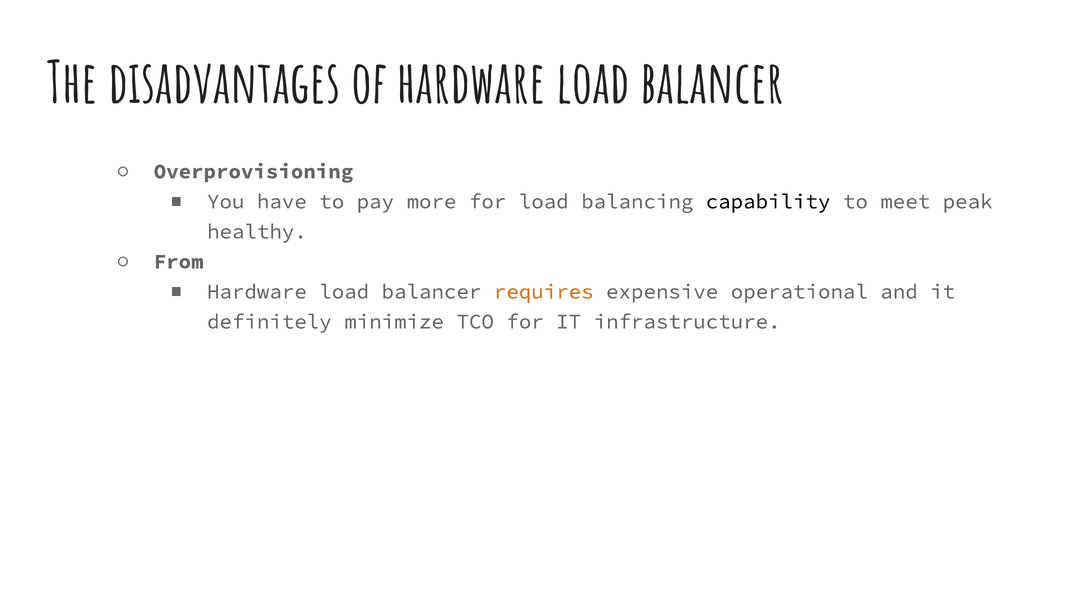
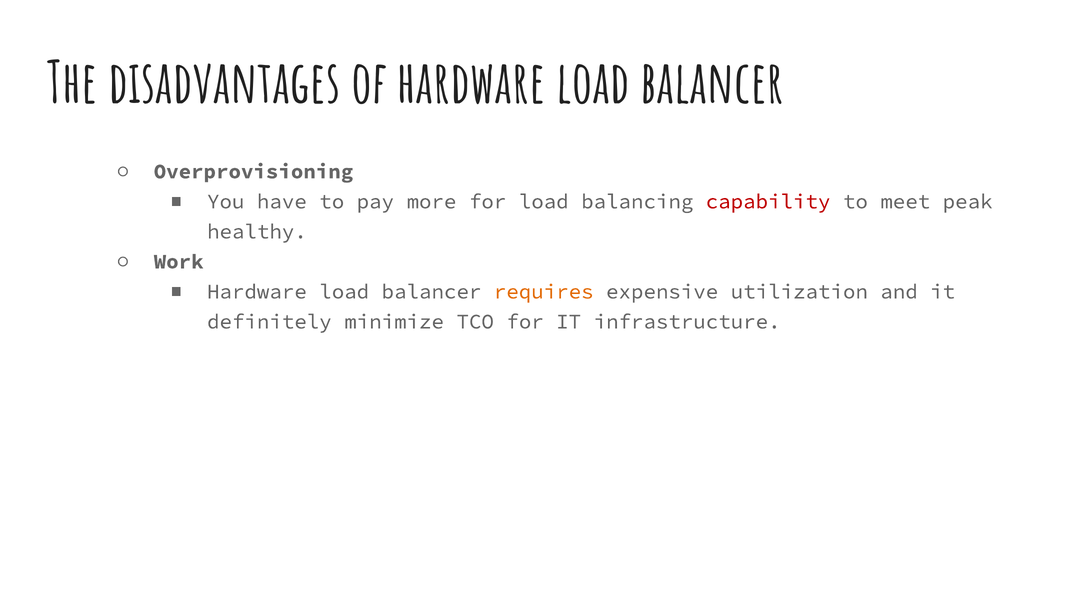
capability colour: black -> red (768, 202)
From: From -> Work (179, 262)
operational: operational -> utilization (799, 292)
